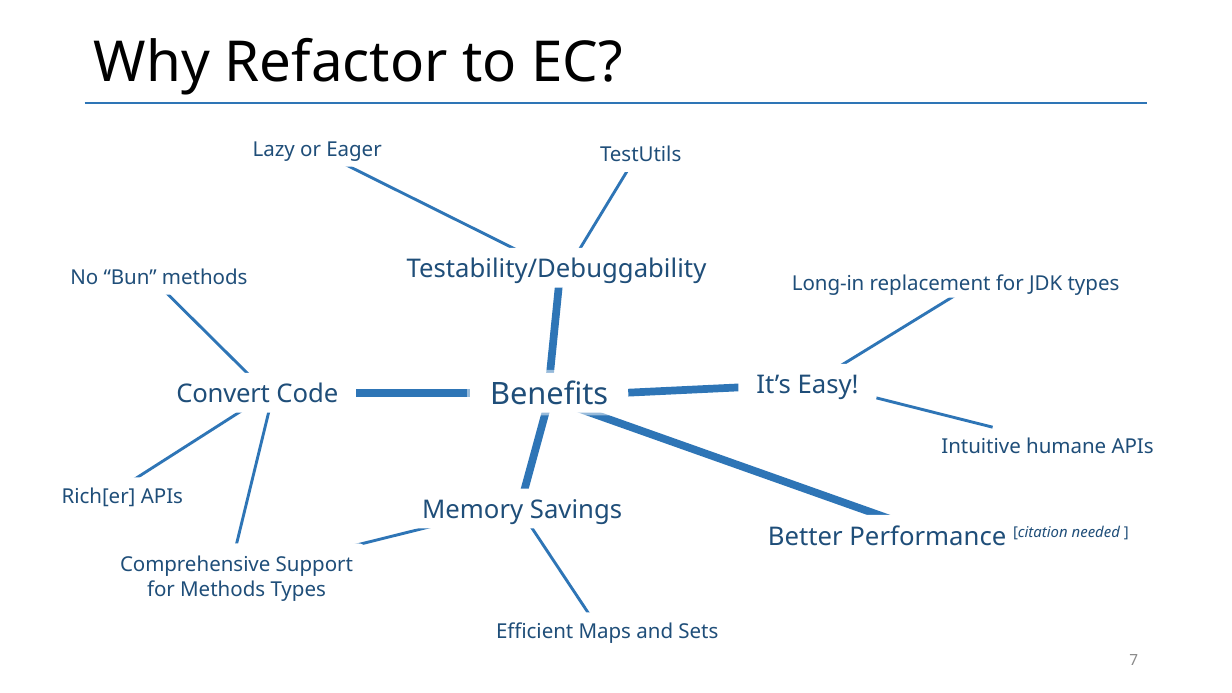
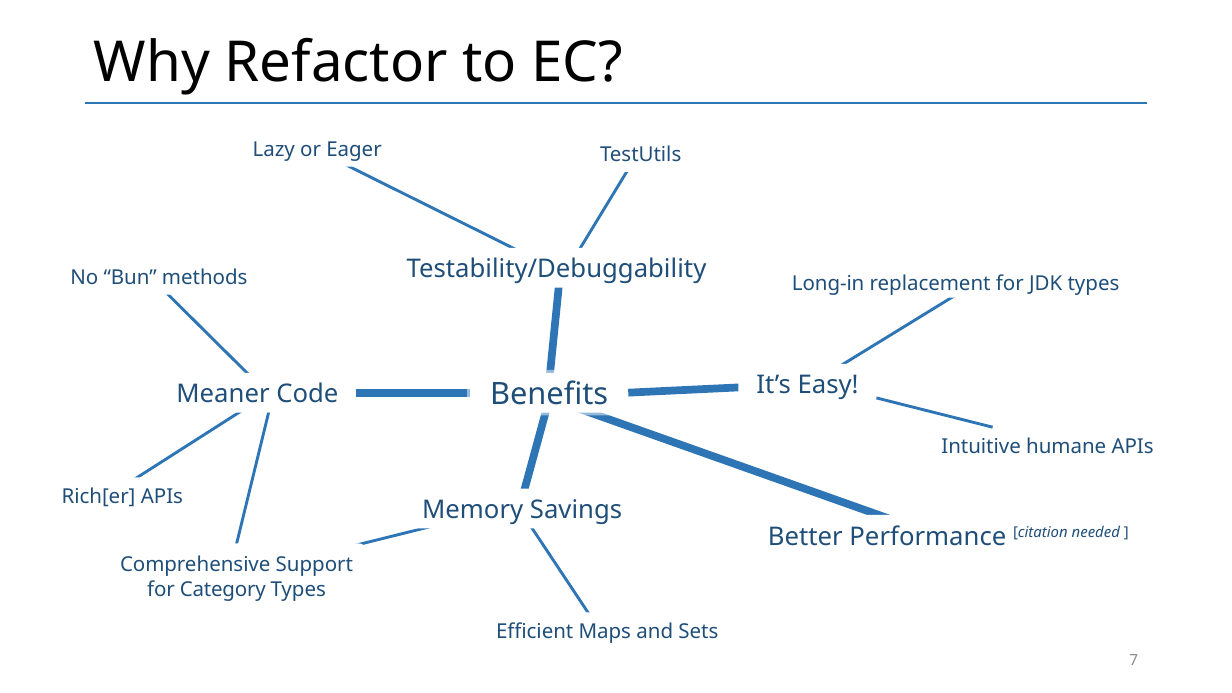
Convert: Convert -> Meaner (223, 394)
for Methods: Methods -> Category (223, 589)
